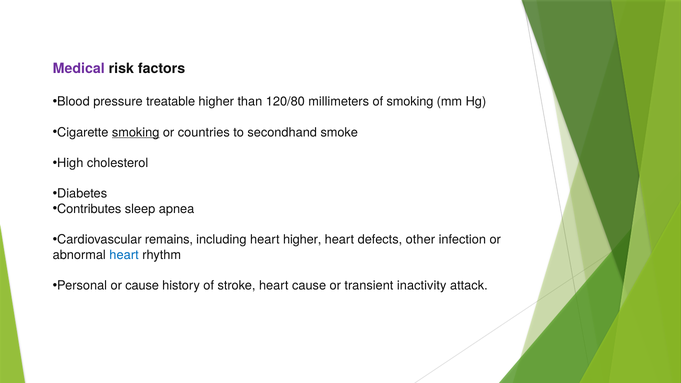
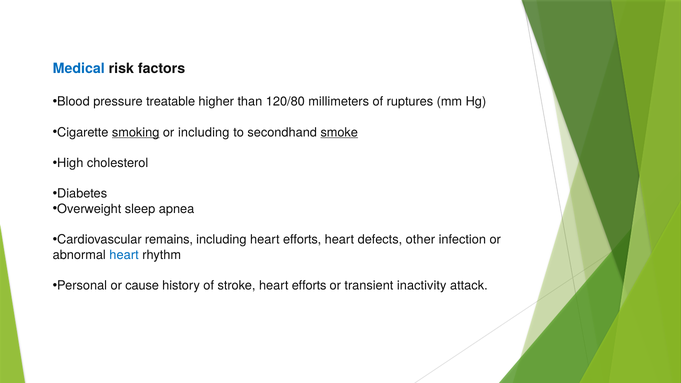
Medical colour: purple -> blue (79, 69)
of smoking: smoking -> ruptures (410, 102)
or countries: countries -> including (204, 132)
smoke underline: none -> present (339, 132)
Contributes: Contributes -> Overweight (89, 209)
including heart higher: higher -> efforts (302, 240)
stroke heart cause: cause -> efforts (309, 286)
